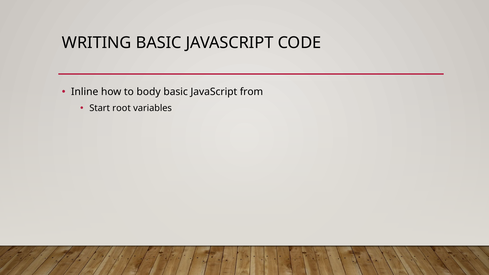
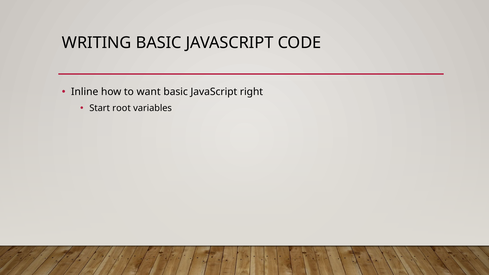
body: body -> want (149, 92)
from: from -> right (251, 92)
